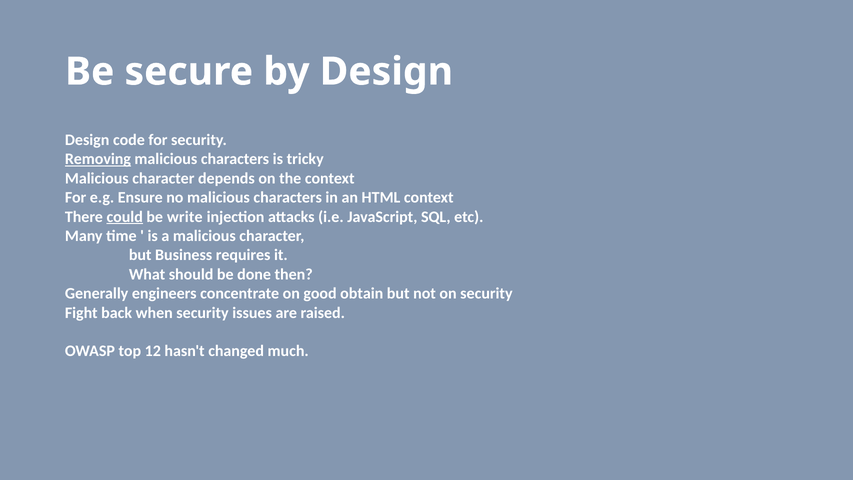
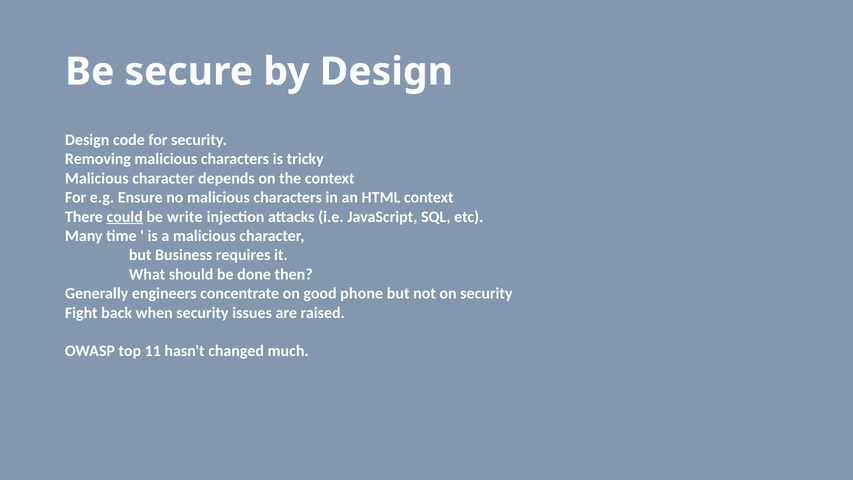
Removing underline: present -> none (98, 159)
obtain: obtain -> phone (362, 293)
12: 12 -> 11 (153, 351)
